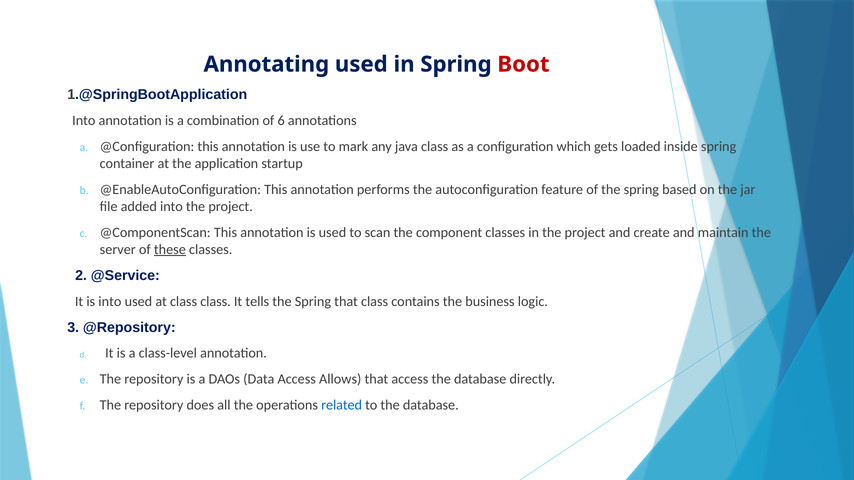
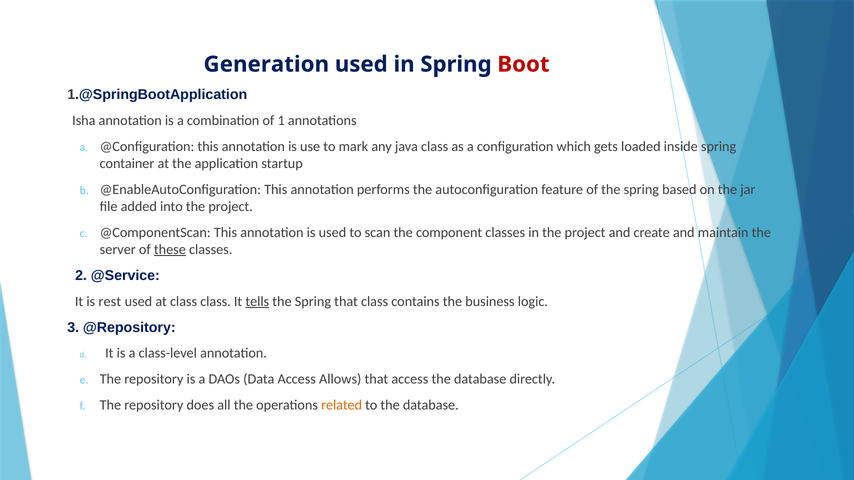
Annotating: Annotating -> Generation (266, 64)
Into: Into -> Isha (84, 121)
6: 6 -> 1 (281, 121)
is into: into -> rest (110, 302)
tells underline: none -> present (257, 302)
related colour: blue -> orange (342, 406)
